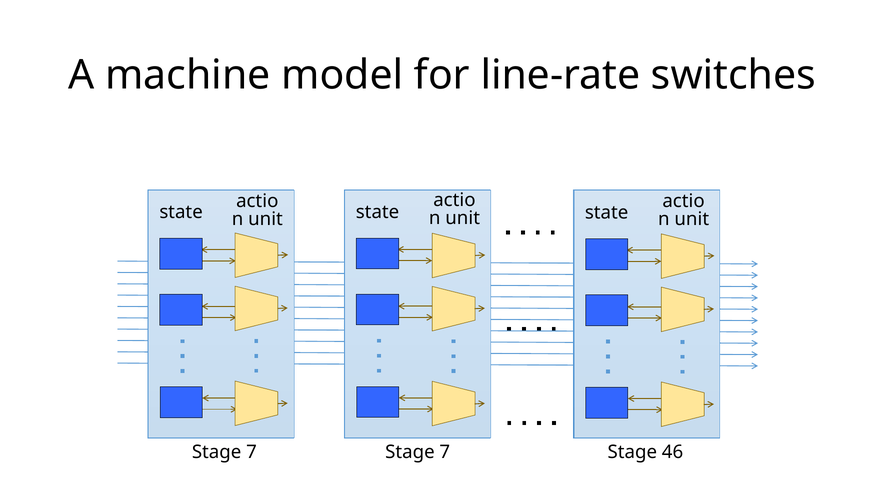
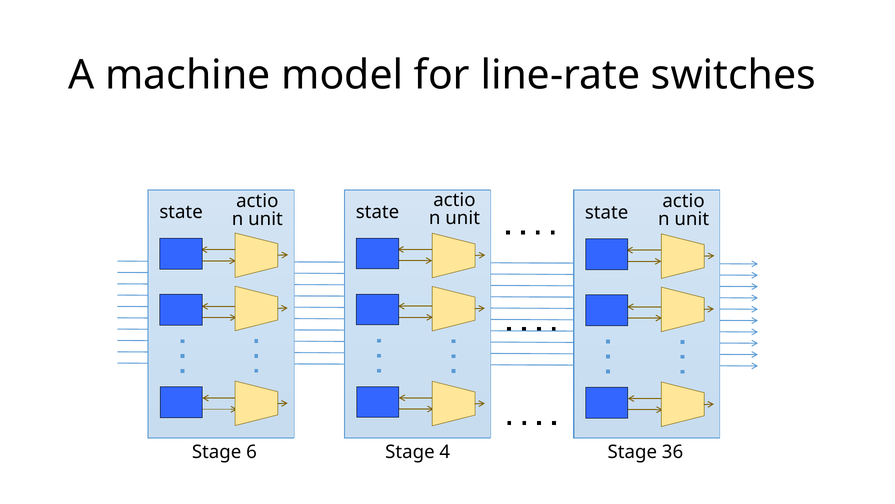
7: 7 -> 6 (252, 452)
7: 7 -> 4 (445, 452)
46: 46 -> 36 (673, 452)
